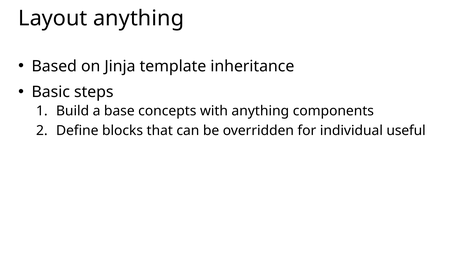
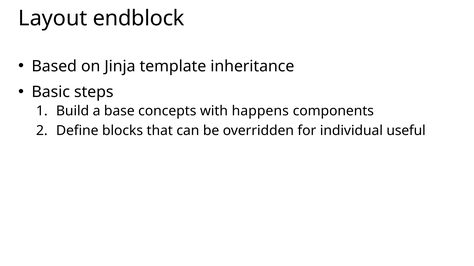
Layout anything: anything -> endblock (139, 18)
with anything: anything -> happens (260, 111)
